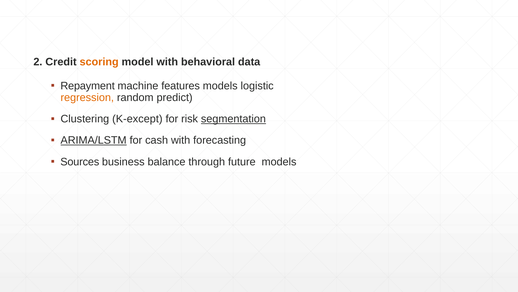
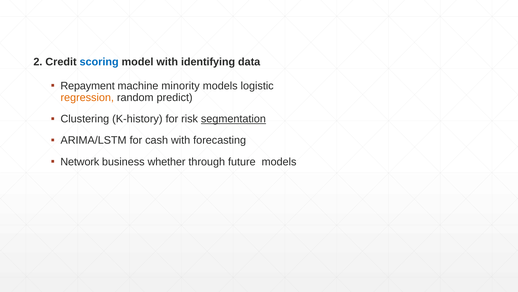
scoring colour: orange -> blue (99, 62)
behavioral: behavioral -> identifying (208, 62)
features: features -> minority (181, 86)
K-except: K-except -> K-history (137, 119)
ARIMA/LSTM underline: present -> none (94, 140)
Sources: Sources -> Network (80, 161)
balance: balance -> whether (167, 161)
